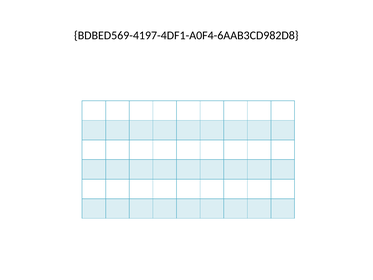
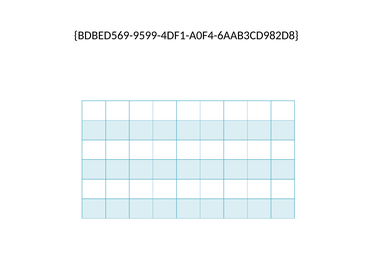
BDBED569-4197-4DF1-A0F4-6AAB3CD982D8: BDBED569-4197-4DF1-A0F4-6AAB3CD982D8 -> BDBED569-9599-4DF1-A0F4-6AAB3CD982D8 (186, 35)
